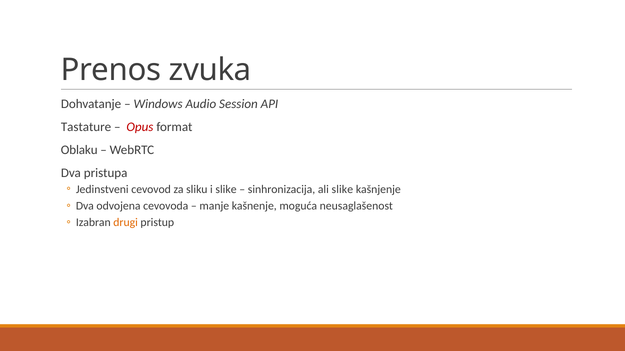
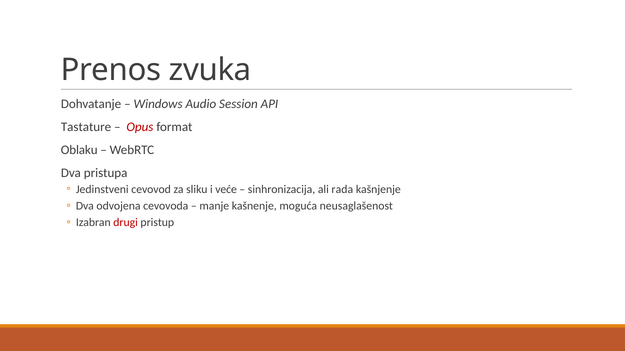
i slike: slike -> veće (226, 189)
ali slike: slike -> rada (342, 189)
drugi colour: orange -> red (126, 223)
